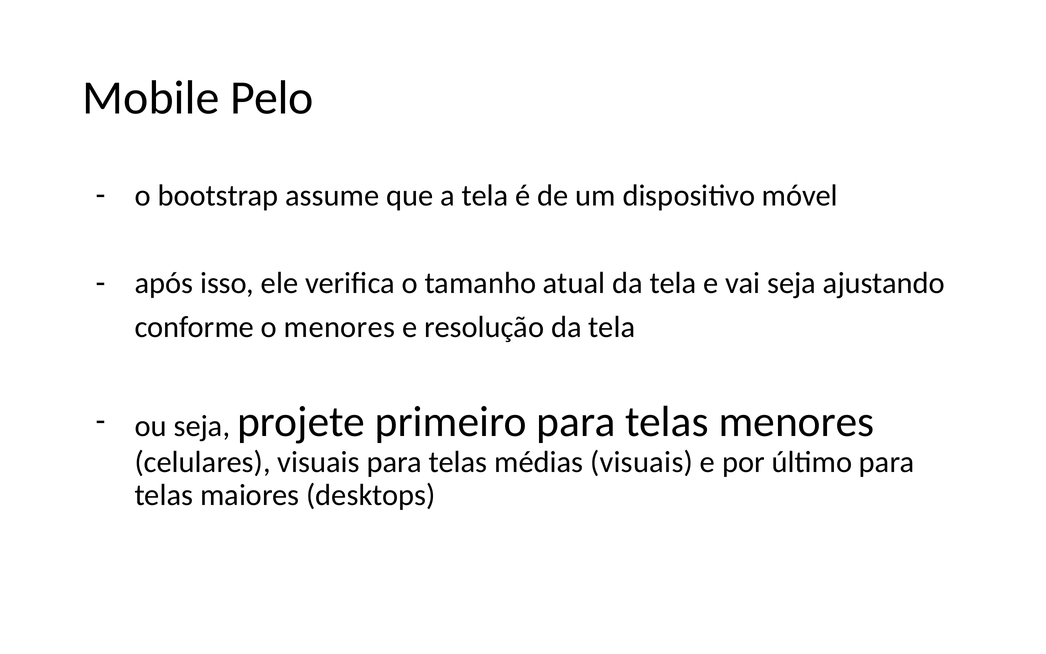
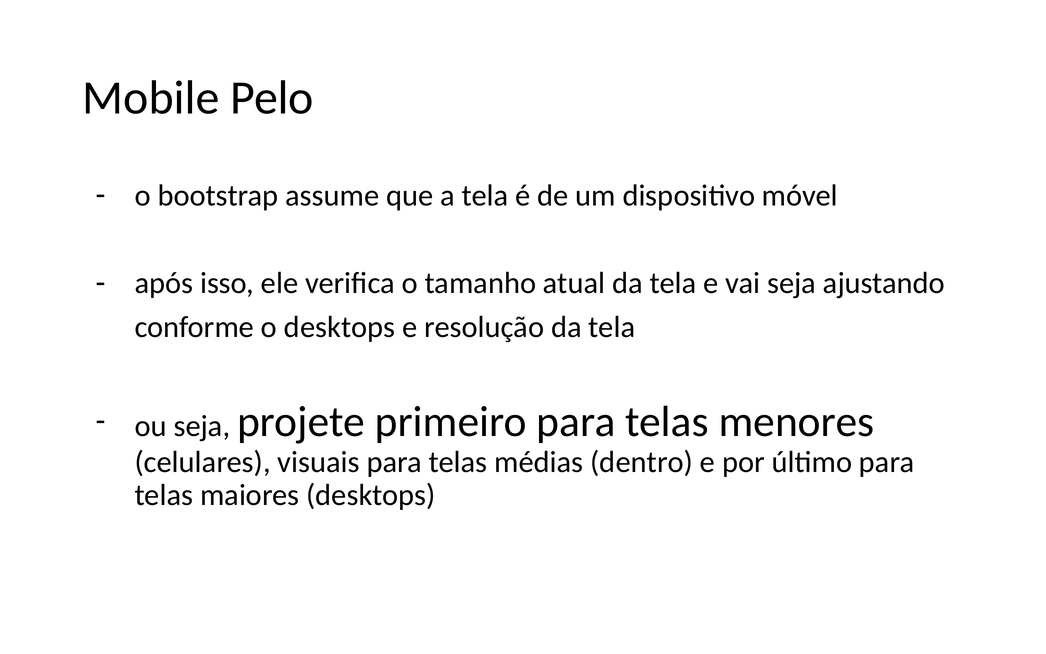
o menores: menores -> desktops (340, 327)
médias visuais: visuais -> dentro (642, 462)
